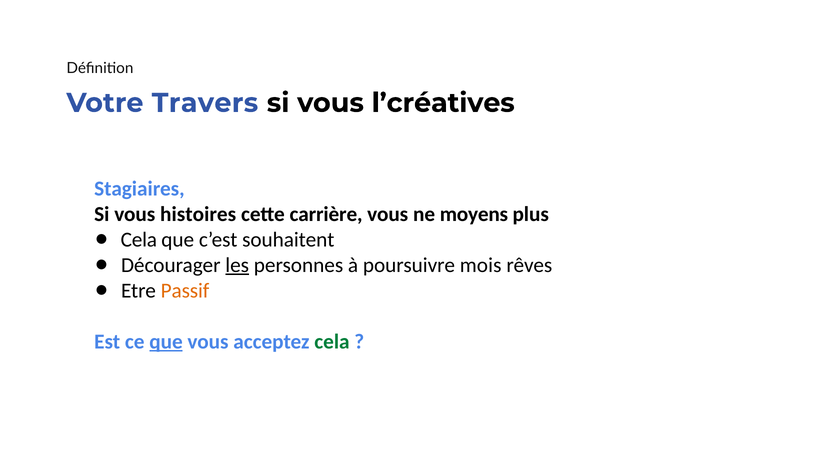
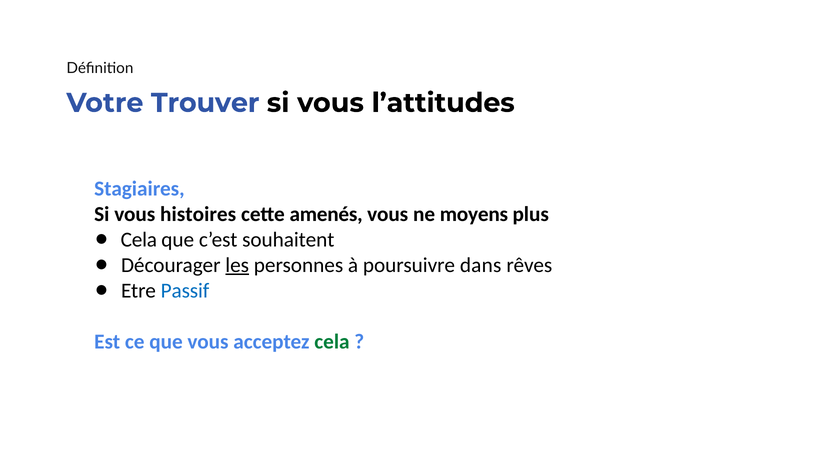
Travers: Travers -> Trouver (205, 103)
l’créatives: l’créatives -> l’attitudes (443, 103)
carrière: carrière -> amenés (326, 214)
mois: mois -> dans (481, 265)
Passif colour: orange -> blue (185, 291)
que underline: present -> none (166, 342)
